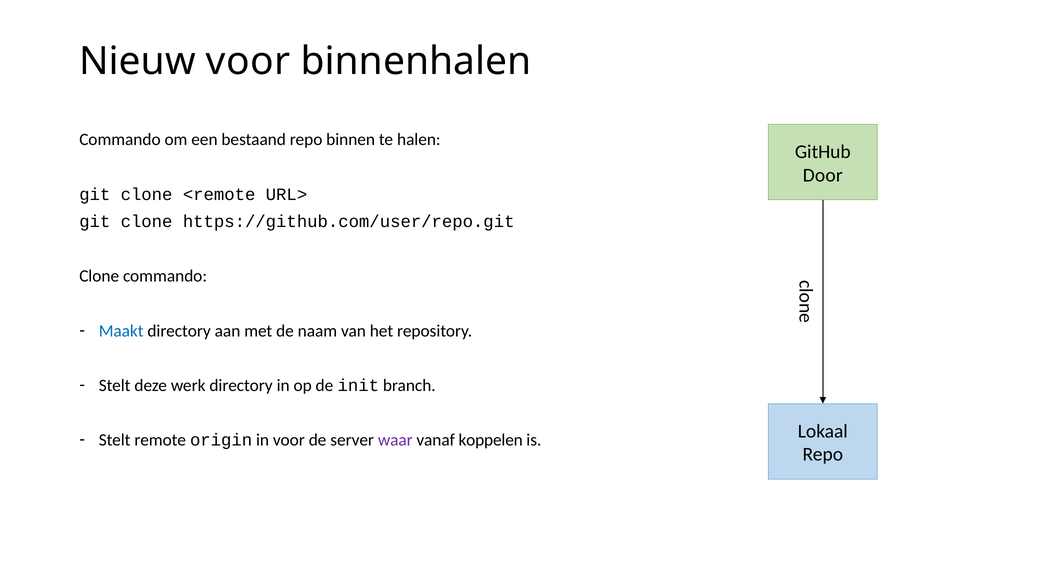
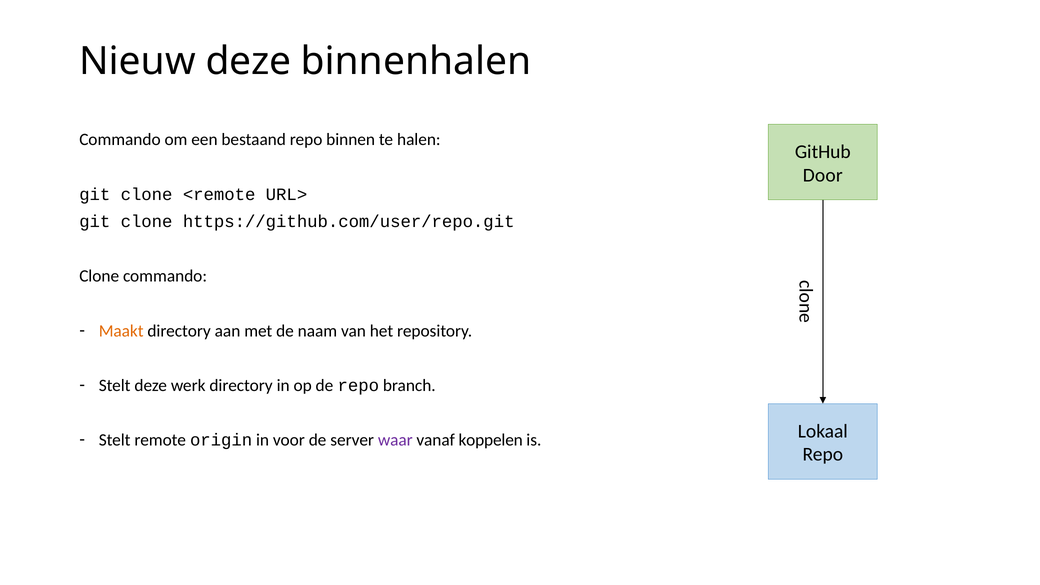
Nieuw voor: voor -> deze (248, 62)
Maakt colour: blue -> orange (121, 331)
de init: init -> repo (358, 385)
